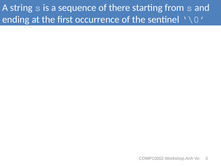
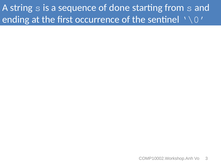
there: there -> done (119, 8)
